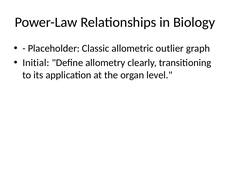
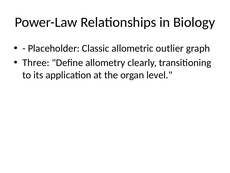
Initial: Initial -> Three (36, 63)
